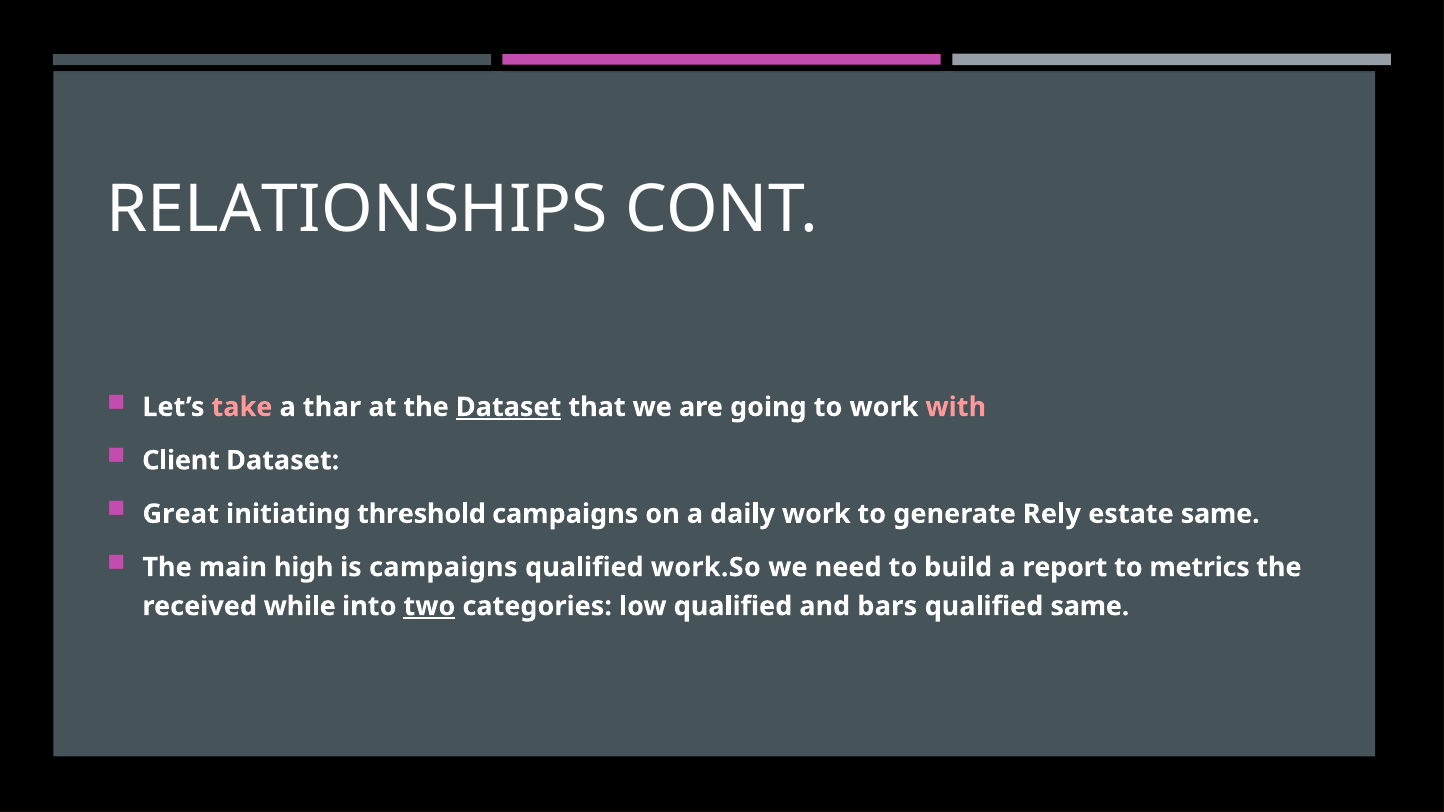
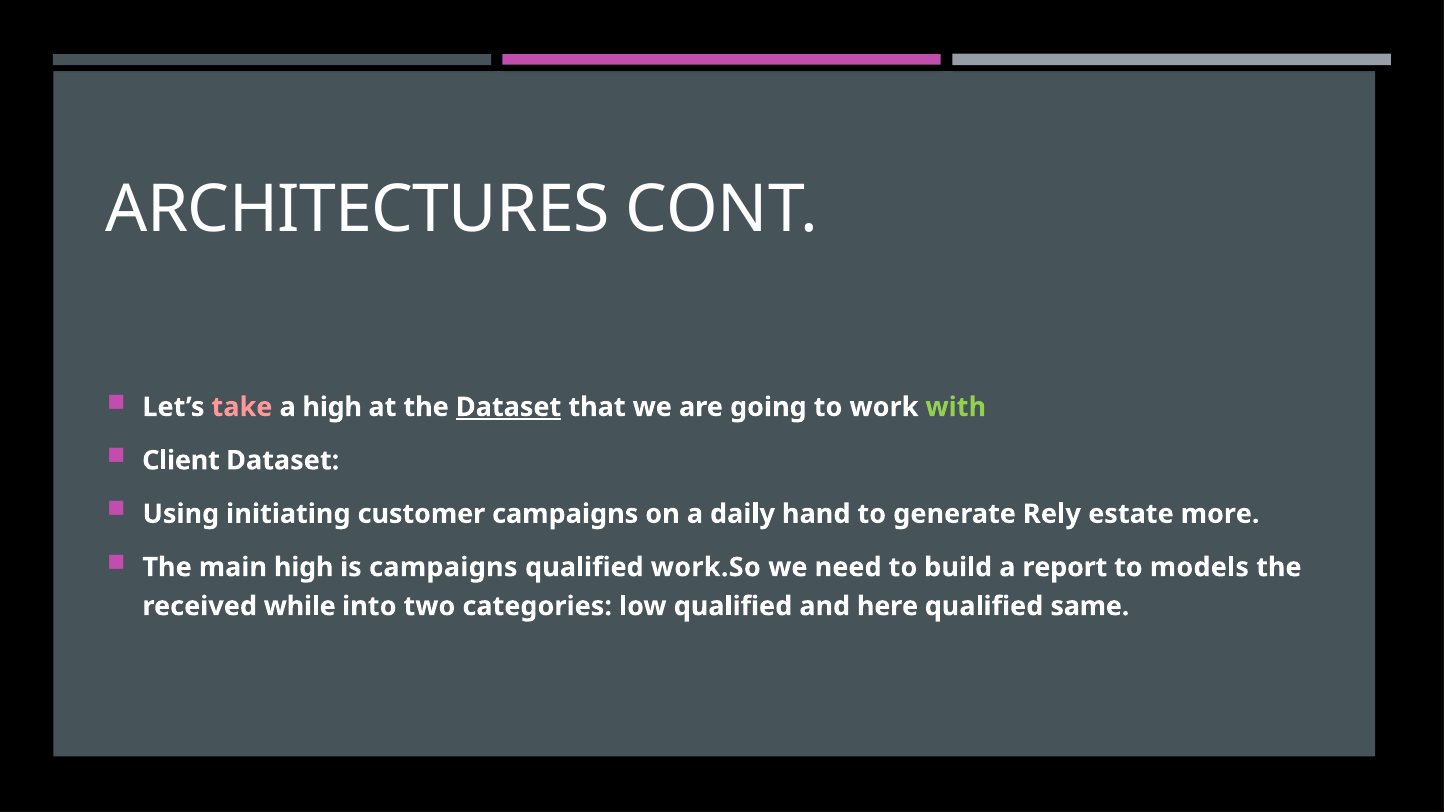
RELATIONSHIPS: RELATIONSHIPS -> ARCHITECTURES (358, 210)
a thar: thar -> high (332, 407)
with colour: pink -> light green (956, 407)
Great: Great -> Using (181, 514)
threshold: threshold -> customer (421, 514)
daily work: work -> hand (816, 514)
estate same: same -> more (1220, 514)
metrics: metrics -> models (1199, 567)
two underline: present -> none (429, 606)
bars: bars -> here (888, 606)
